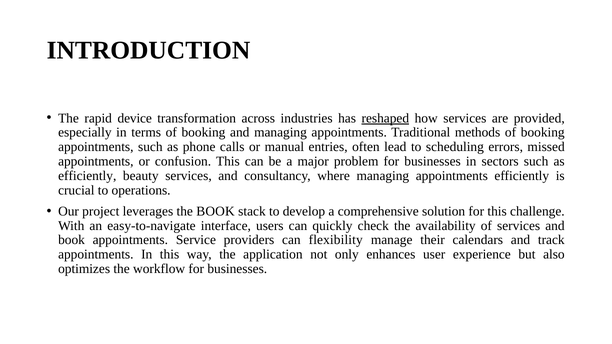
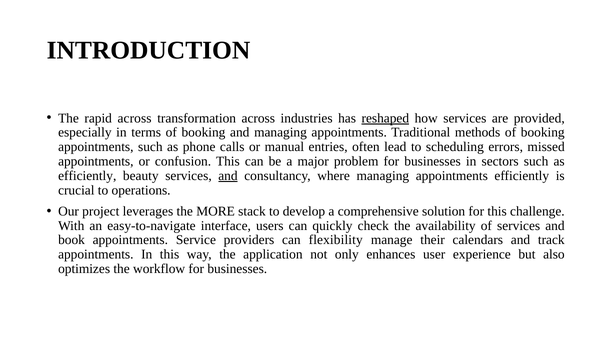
rapid device: device -> across (135, 118)
and underline: none -> present (228, 176)
the BOOK: BOOK -> MORE (216, 211)
